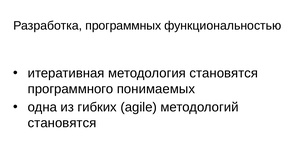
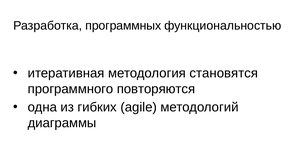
понимаемых: понимаемых -> повторяются (156, 89)
становятся: становятся -> диаграммы (62, 123)
